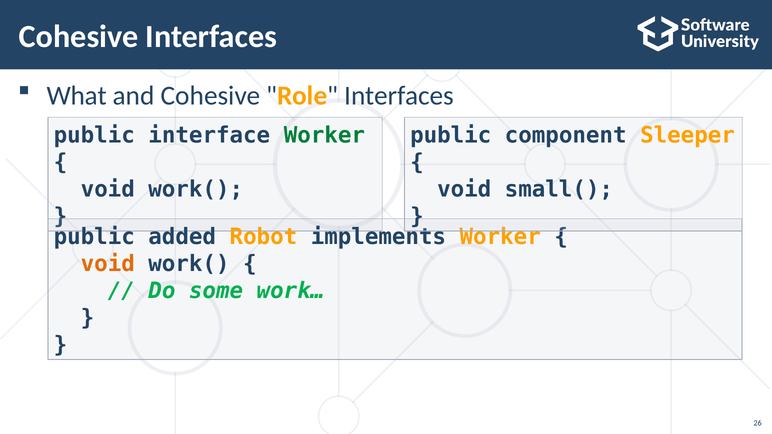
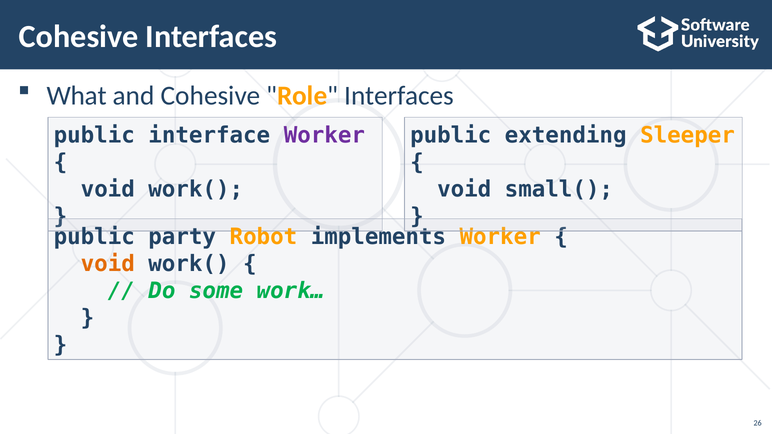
Worker colour: green -> purple (324, 135)
component: component -> extending (566, 135)
added: added -> party (182, 237)
